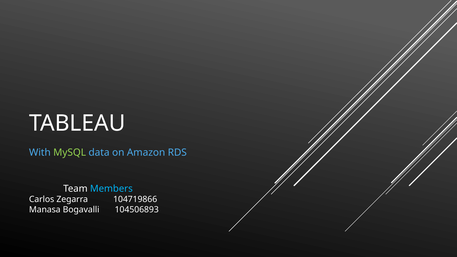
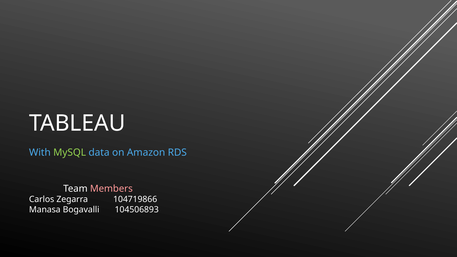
Members colour: light blue -> pink (111, 189)
